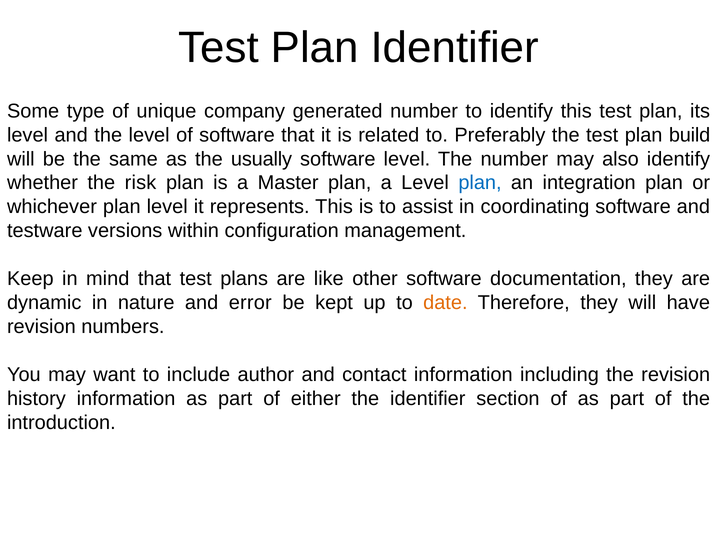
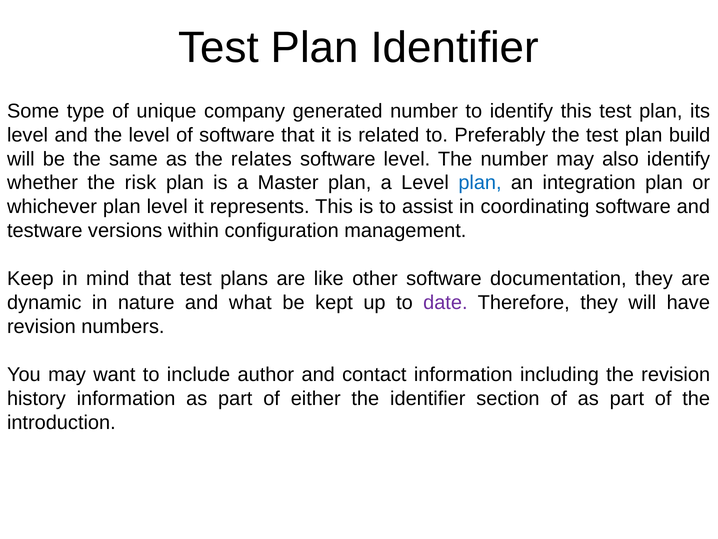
usually: usually -> relates (261, 159)
error: error -> what (250, 302)
date colour: orange -> purple (445, 302)
